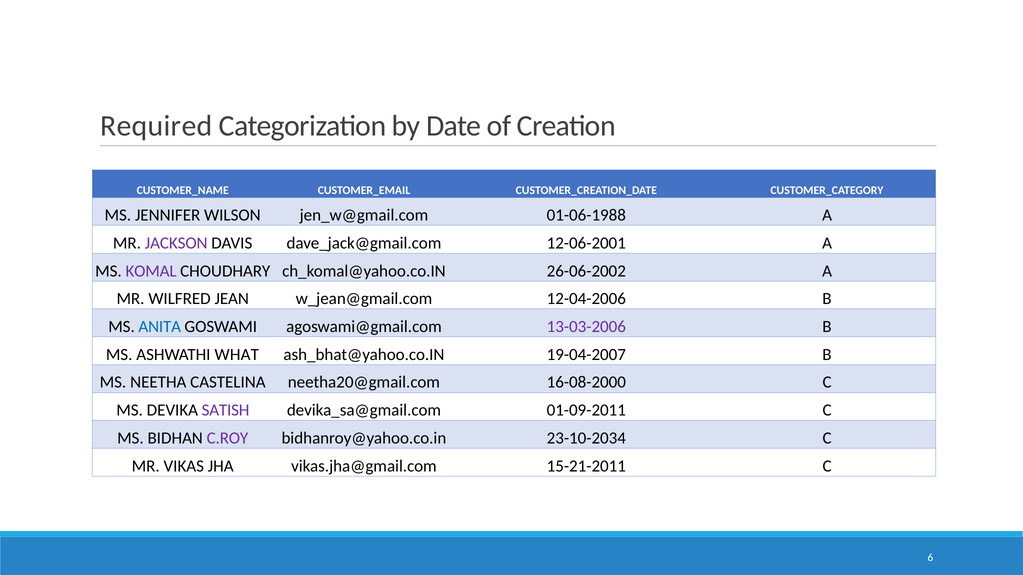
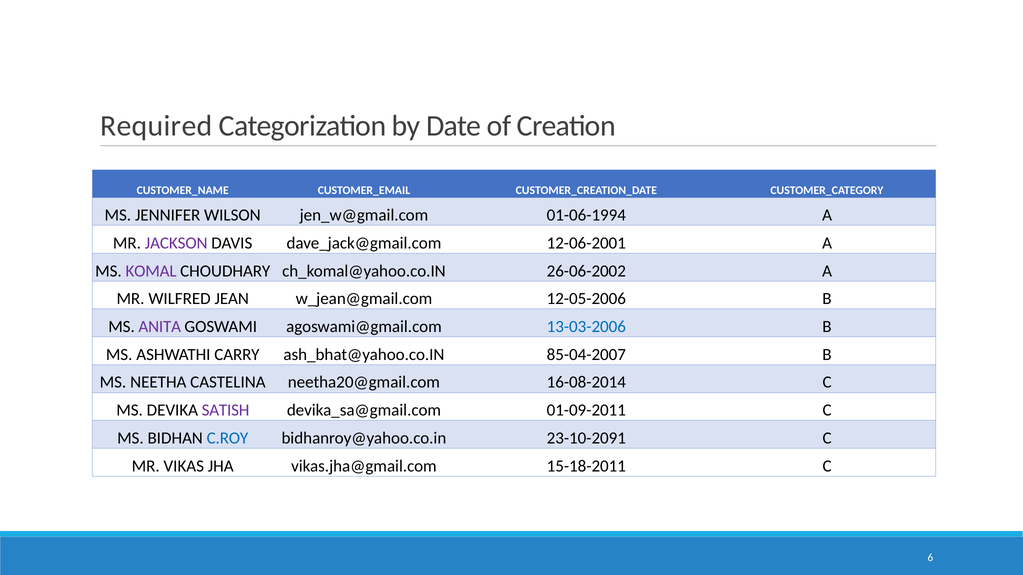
01-06-1988: 01-06-1988 -> 01-06-1994 (586, 215)
12-04-2006: 12-04-2006 -> 12-05-2006 (586, 299)
ANITA colour: blue -> purple (160, 327)
13-03-2006 colour: purple -> blue (586, 327)
WHAT: WHAT -> CARRY (237, 355)
19-04-2007: 19-04-2007 -> 85-04-2007 (586, 355)
16-08-2000: 16-08-2000 -> 16-08-2014 (586, 383)
C.ROY colour: purple -> blue (227, 438)
23-10-2034: 23-10-2034 -> 23-10-2091 (586, 438)
15-21-2011: 15-21-2011 -> 15-18-2011 (586, 466)
